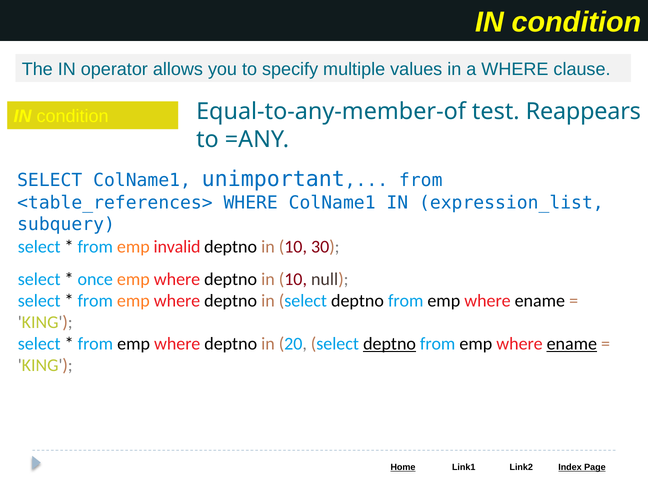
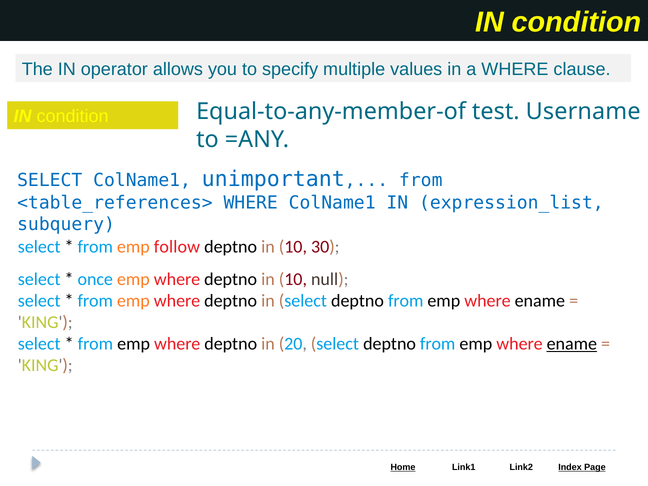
Reappears: Reappears -> Username (583, 112)
invalid: invalid -> follow (177, 247)
deptno underline: present -> none (390, 344)
